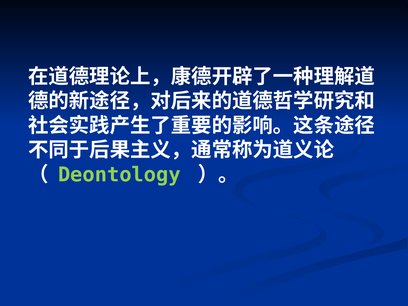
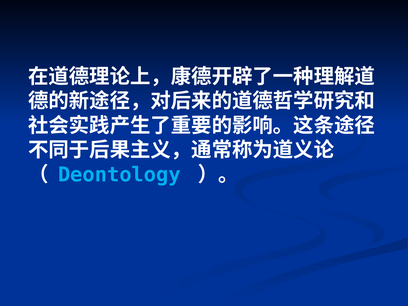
Deontology colour: light green -> light blue (119, 175)
